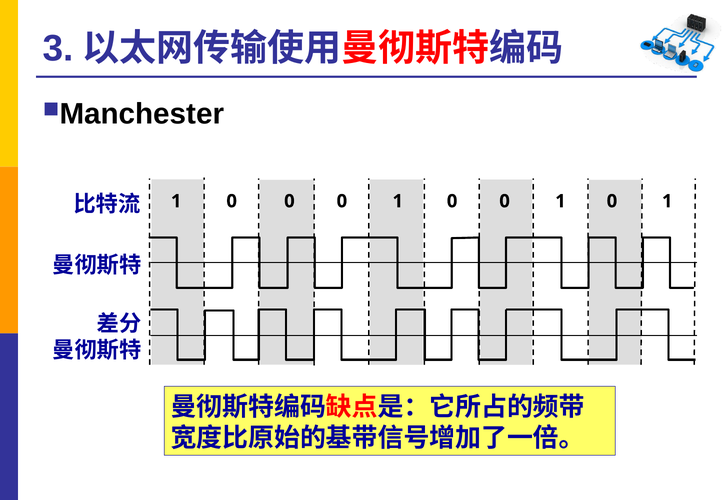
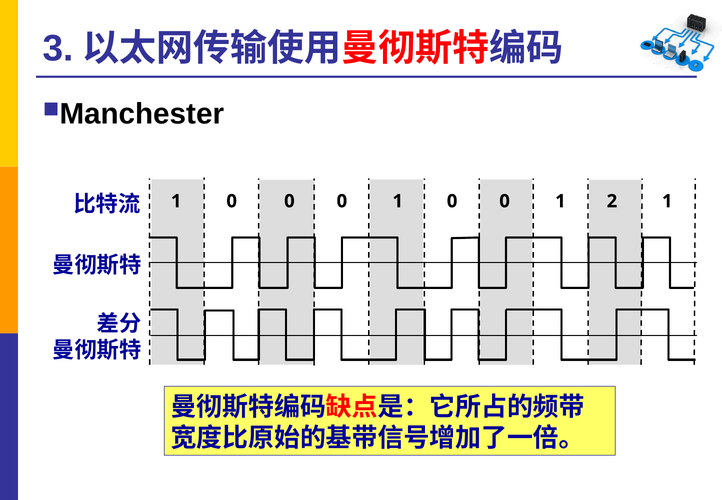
0: 0 -> 2 (612, 201)
